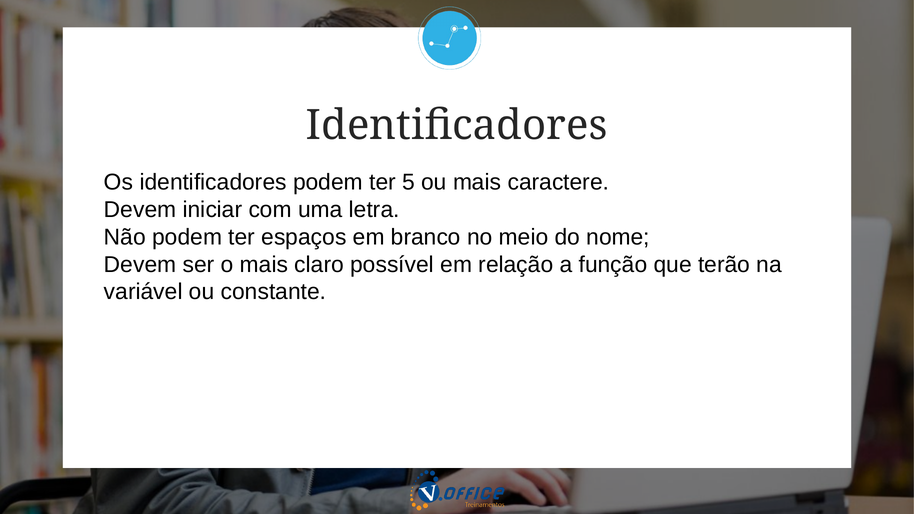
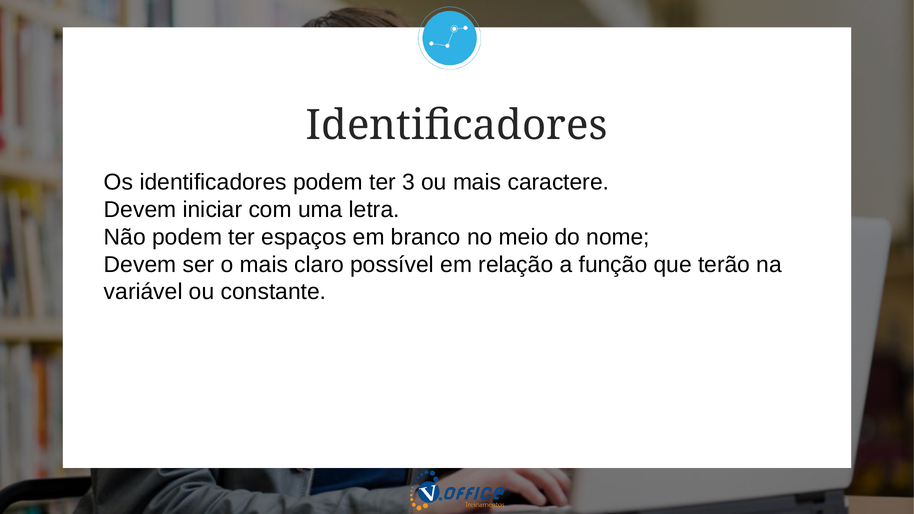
5: 5 -> 3 (409, 182)
